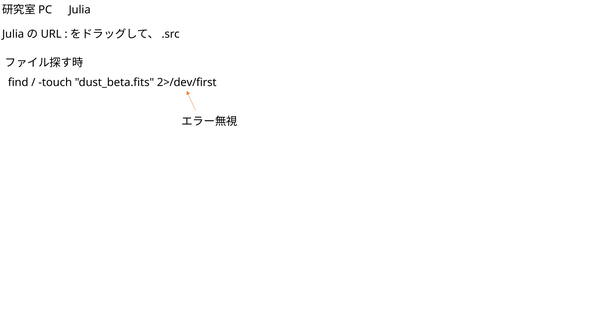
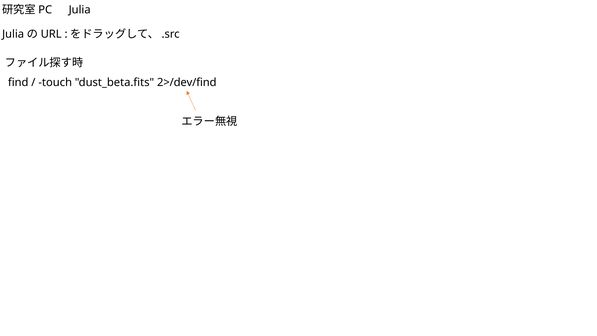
2>/dev/first: 2>/dev/first -> 2>/dev/find (187, 82)
